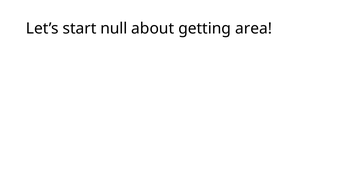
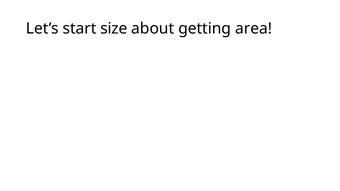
null: null -> size (114, 29)
